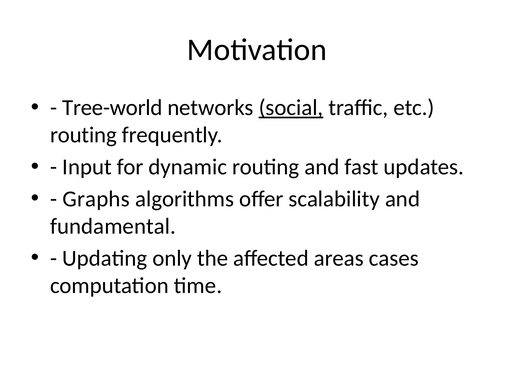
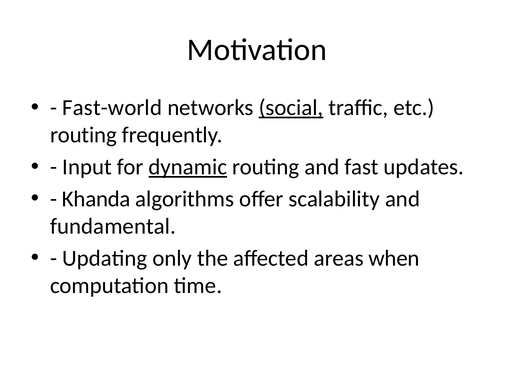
Tree-world: Tree-world -> Fast-world (112, 108)
dynamic underline: none -> present (188, 167)
Graphs: Graphs -> Khanda (96, 199)
cases: cases -> when (394, 259)
